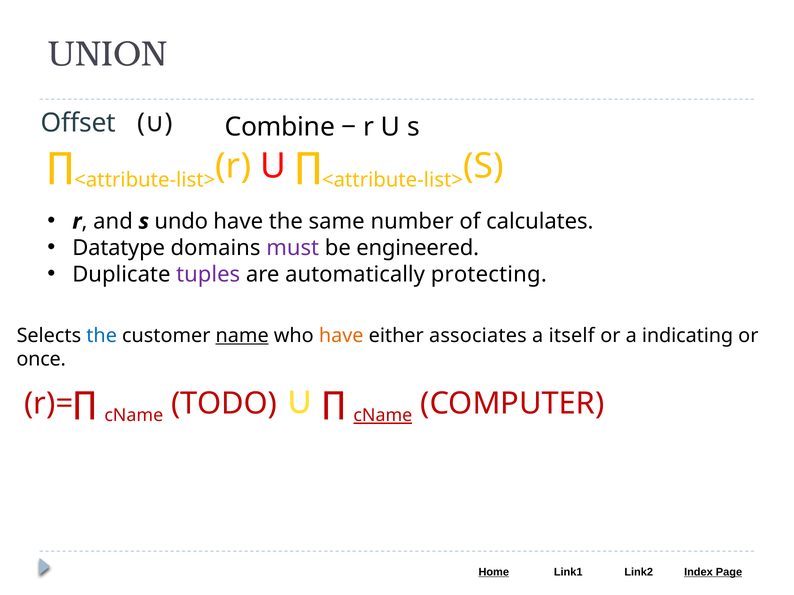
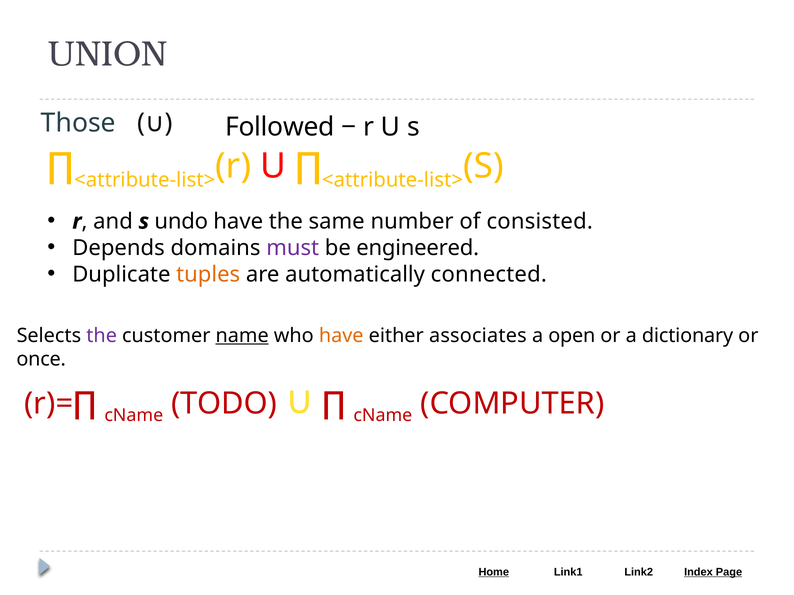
Combine: Combine -> Followed (280, 127)
Offset: Offset -> Those (78, 123)
calculates: calculates -> consisted (540, 222)
Datatype: Datatype -> Depends (119, 248)
tuples colour: purple -> orange (208, 275)
protecting: protecting -> connected (489, 275)
the colour: blue -> purple (102, 336)
itself: itself -> open (572, 336)
indicating: indicating -> dictionary (688, 336)
cName underline: present -> none (383, 416)
